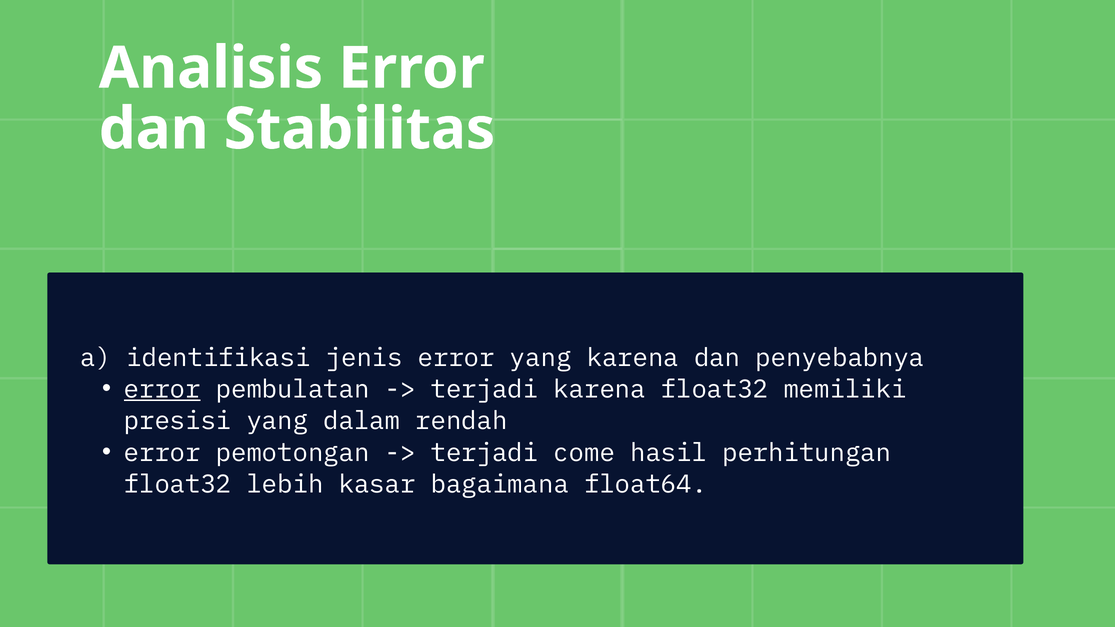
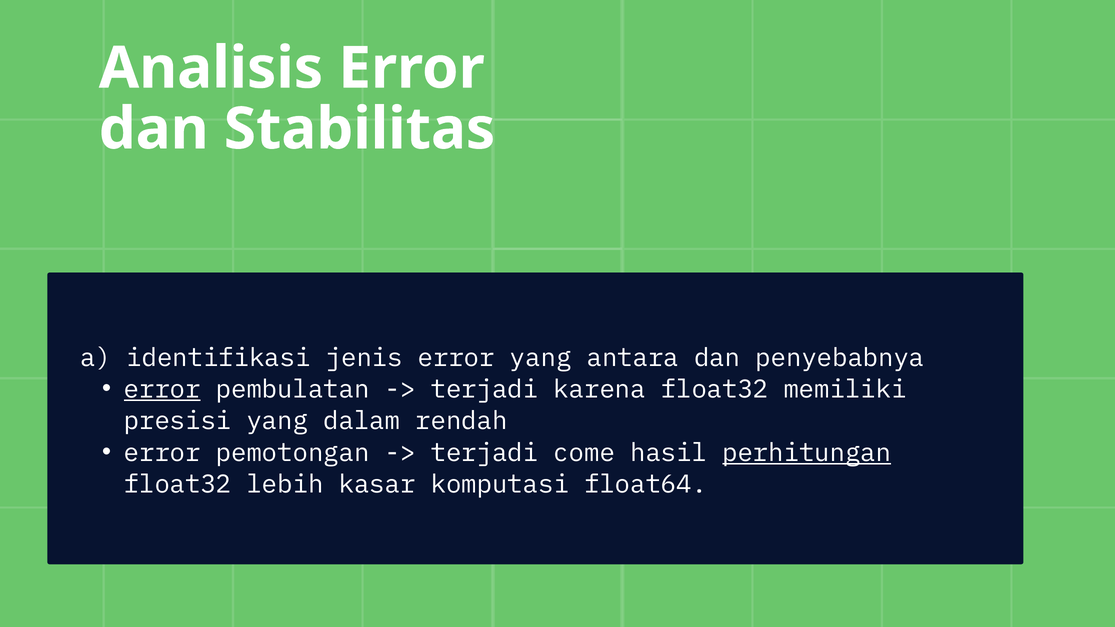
yang karena: karena -> antara (633, 358)
perhitungan underline: none -> present (807, 453)
bagaimana: bagaimana -> komputasi (500, 485)
